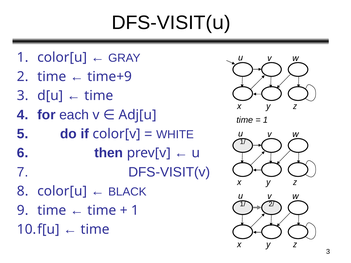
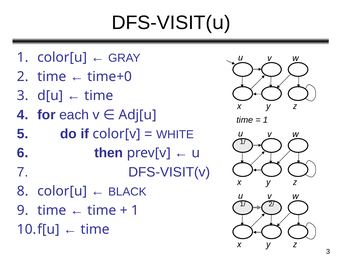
time+9: time+9 -> time+0 (110, 77)
